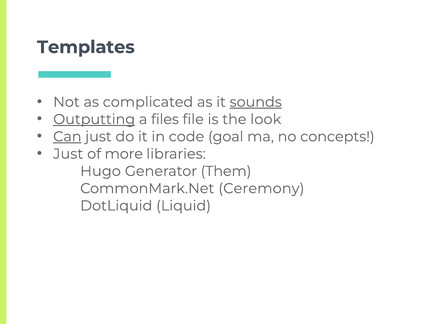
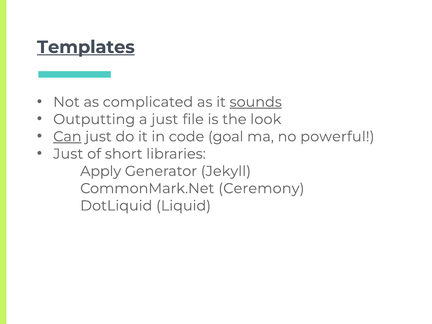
Templates underline: none -> present (86, 47)
Outputting underline: present -> none (94, 119)
a files: files -> just (165, 119)
concepts: concepts -> powerful (337, 137)
more: more -> short (124, 154)
Hugo: Hugo -> Apply (101, 171)
Them: Them -> Jekyll (226, 171)
